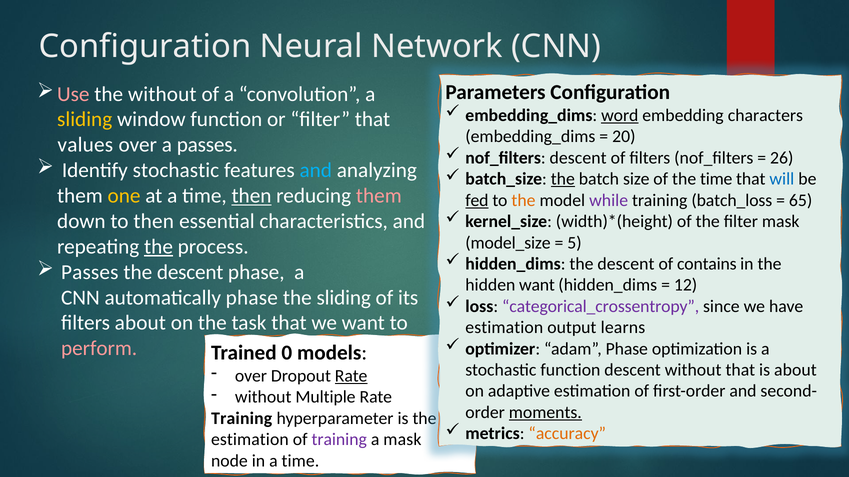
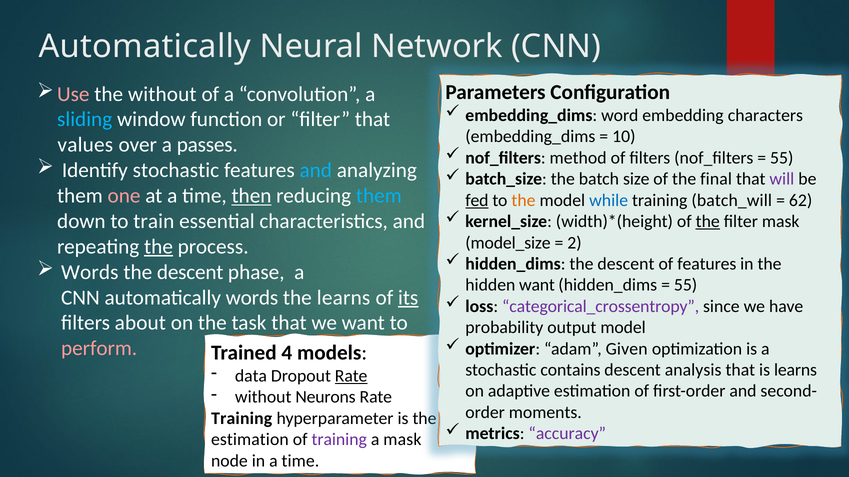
Configuration: Configuration -> Automatically (145, 47)
word underline: present -> none (620, 116)
sliding colour: yellow -> light blue (85, 120)
20: 20 -> 10 (624, 137)
nof_filters descent: descent -> method (578, 158)
26: 26 -> 55 (782, 158)
the underline: present -> none (563, 179)
the time: time -> final (716, 179)
will colour: blue -> purple (782, 179)
one colour: yellow -> pink (124, 196)
them colour: pink -> light blue (379, 196)
while colour: purple -> blue (609, 200)
batch_loss: batch_loss -> batch_will (732, 200)
65: 65 -> 62 (801, 200)
the underline: none -> present (708, 222)
to then: then -> train (154, 221)
5: 5 -> 2 (575, 243)
of contains: contains -> features (707, 264)
Passes: Passes -> Words (90, 272)
12: 12 -> 55 (686, 285)
automatically phase: phase -> words (252, 298)
the sliding: sliding -> learns (344, 298)
its underline: none -> present (408, 298)
estimation: estimation -> probability (504, 328)
output learns: learns -> model (623, 328)
adam Phase: Phase -> Given (627, 349)
0: 0 -> 4 (287, 353)
stochastic function: function -> contains (570, 370)
descent without: without -> analysis (693, 370)
is about: about -> learns (796, 370)
over: over -> data (251, 376)
Multiple: Multiple -> Neurons (326, 398)
moments underline: present -> none (545, 413)
accuracy colour: orange -> purple (567, 434)
